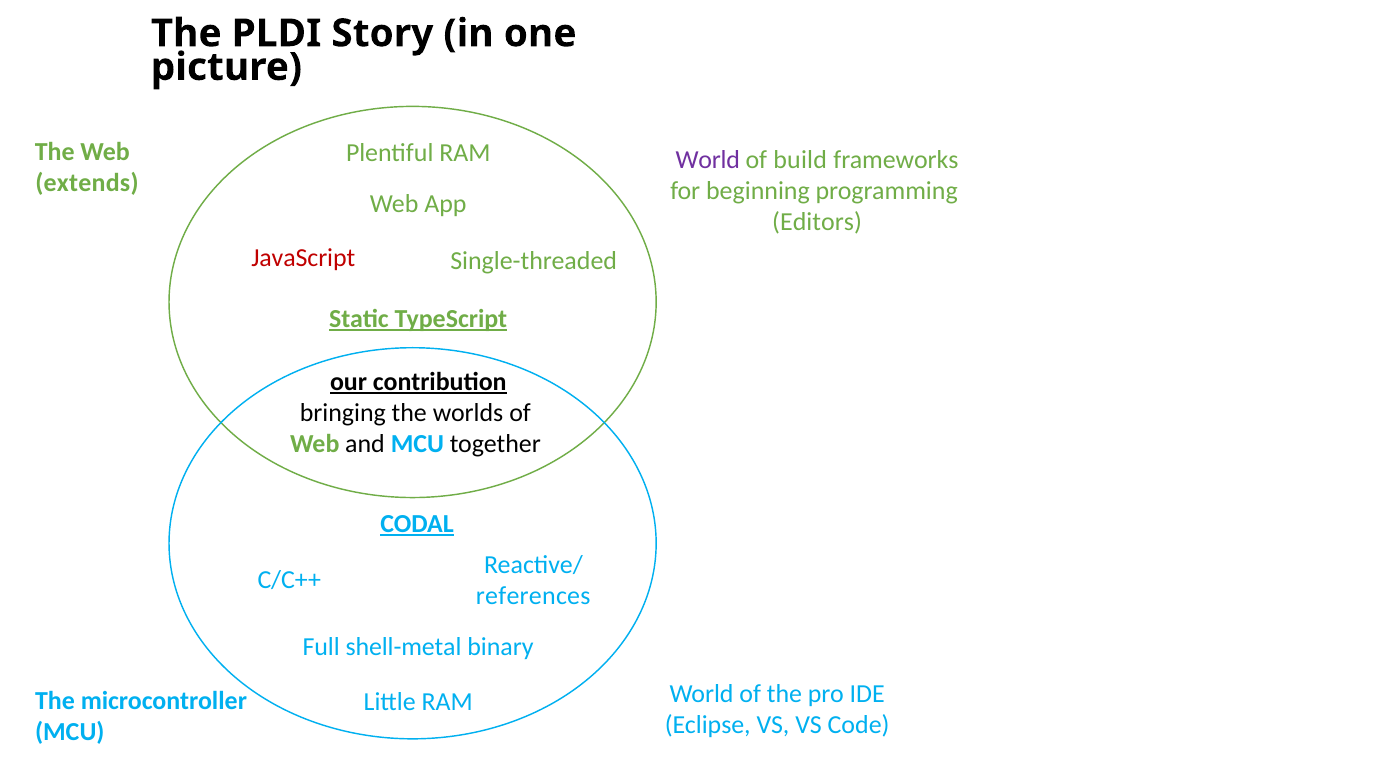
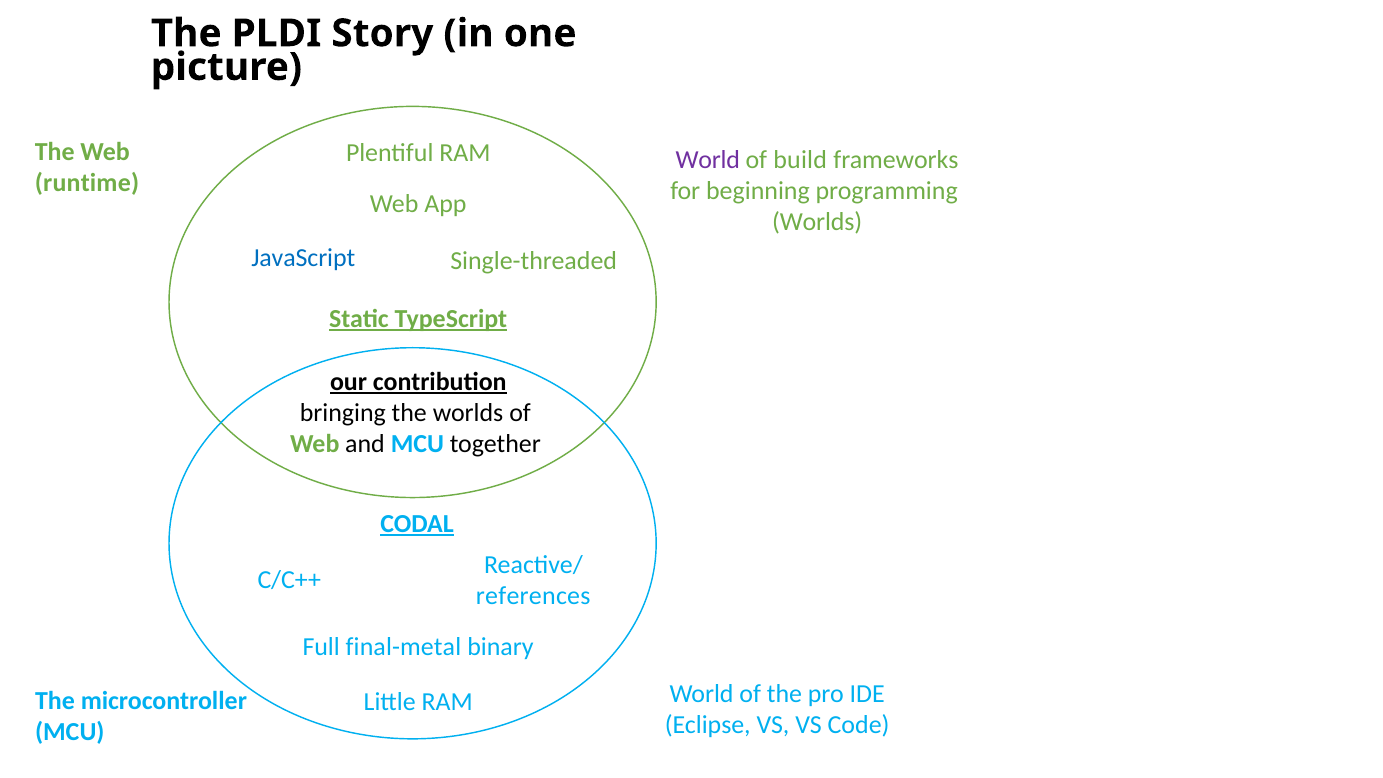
extends: extends -> runtime (87, 183)
Editors: Editors -> Worlds (817, 222)
JavaScript colour: red -> blue (303, 257)
shell-metal: shell-metal -> final-metal (403, 647)
